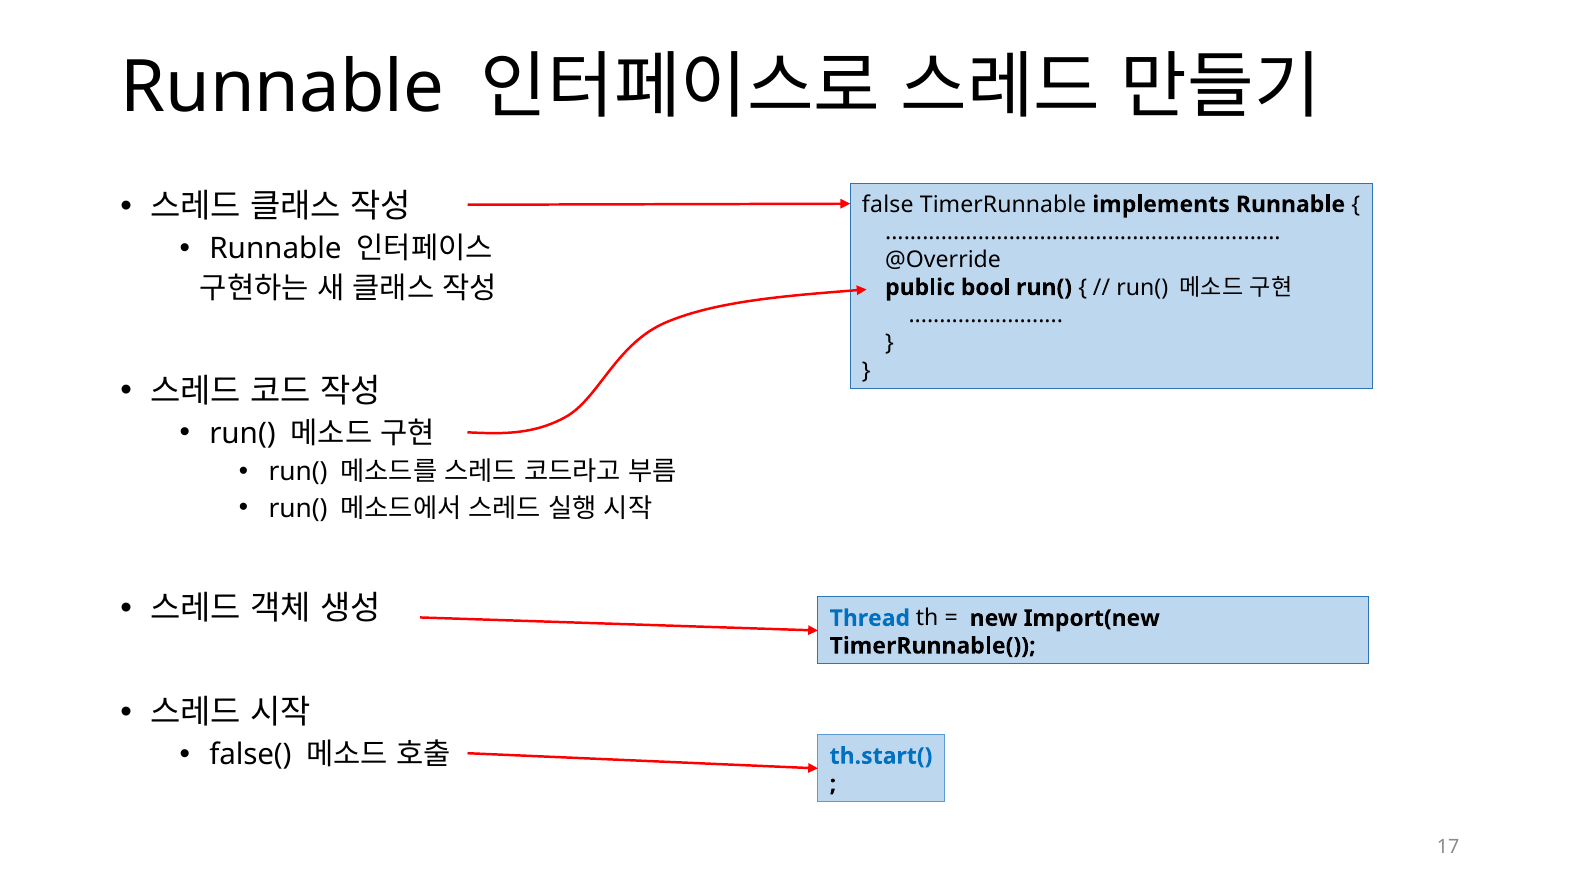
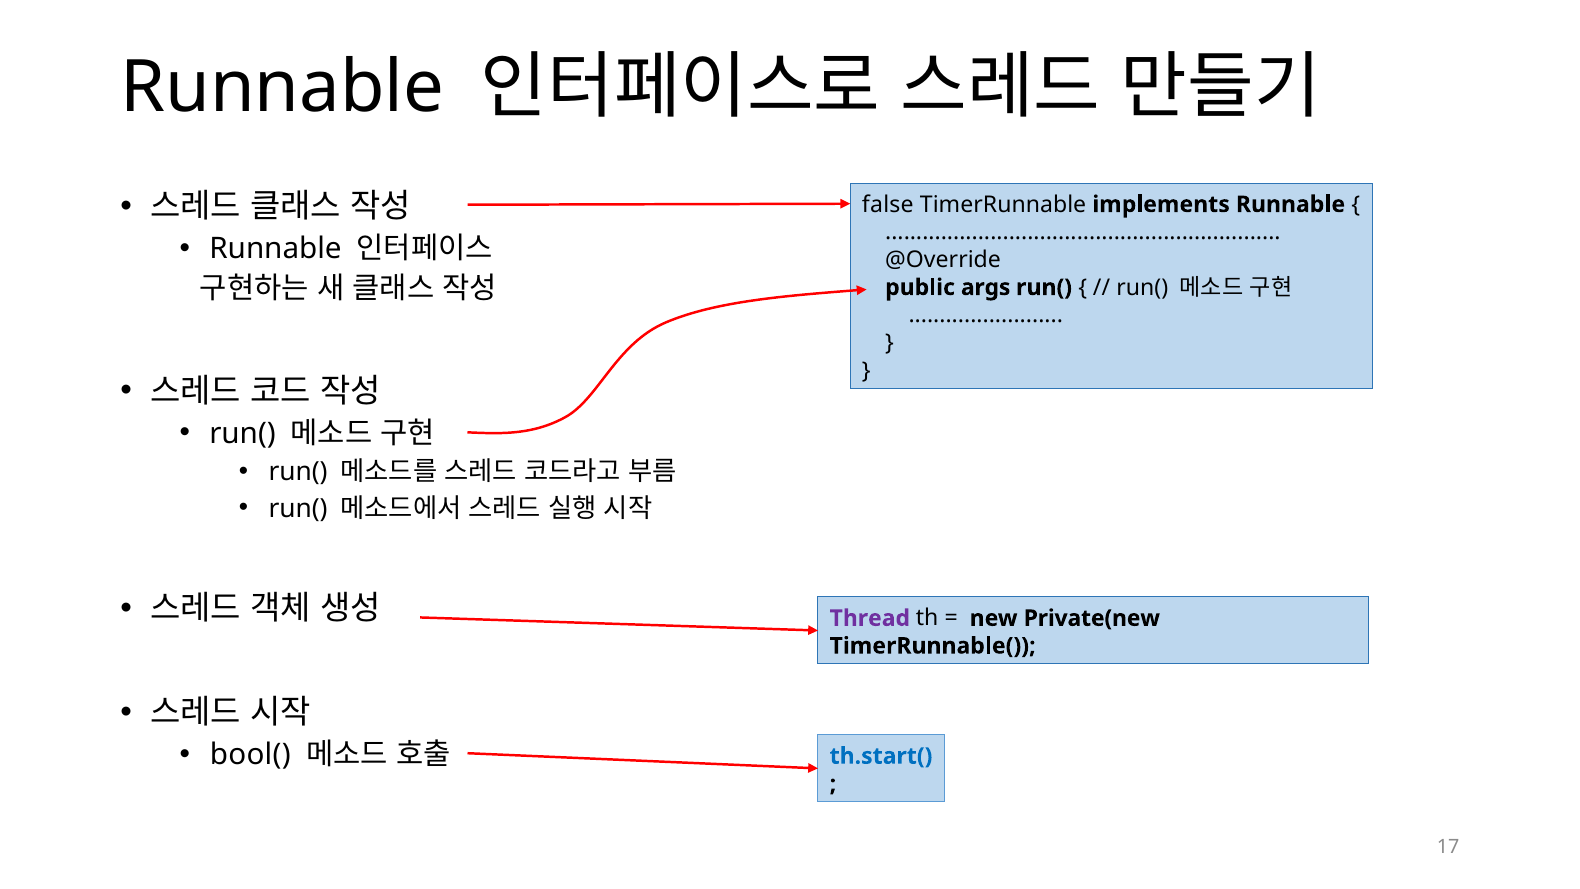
bool: bool -> args (986, 287)
Thread colour: blue -> purple (870, 618)
Import(new: Import(new -> Private(new (1092, 618)
false(: false( -> bool( (250, 755)
